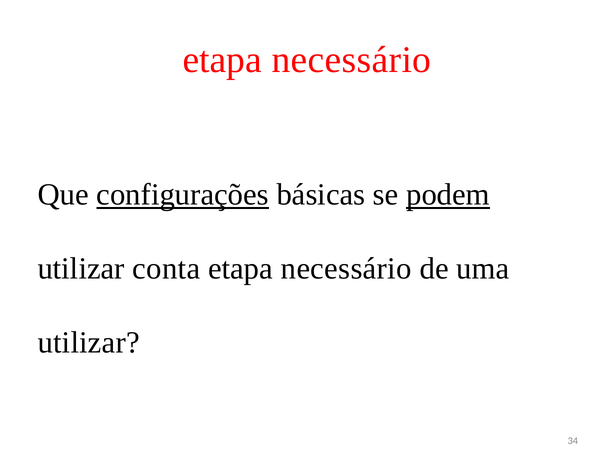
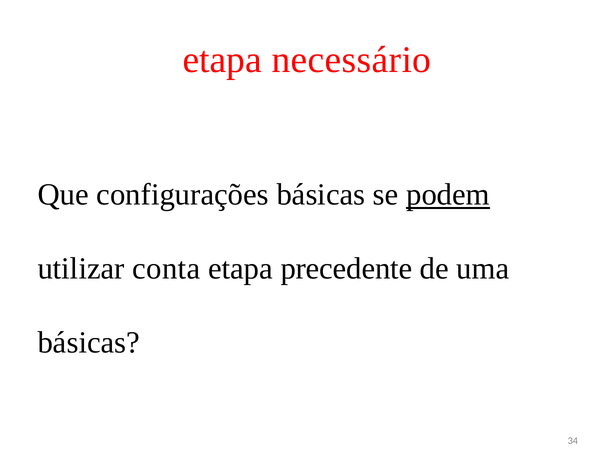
configurações underline: present -> none (183, 194)
necessário: necessário -> precedente (346, 268)
utilizar: utilizar -> básicas (89, 342)
